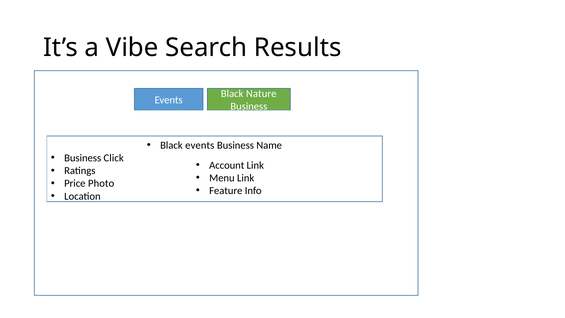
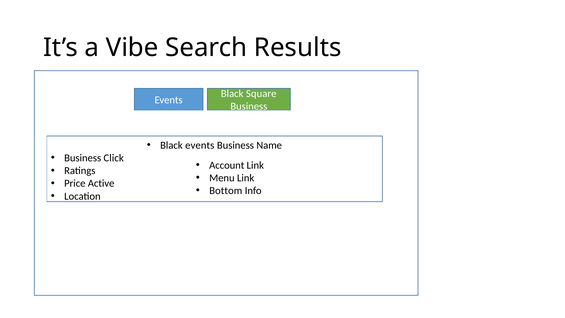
Nature: Nature -> Square (261, 94)
Photo: Photo -> Active (101, 183)
Feature: Feature -> Bottom (226, 191)
